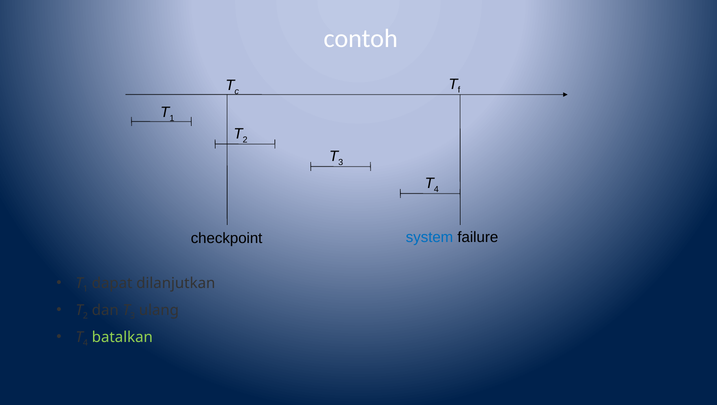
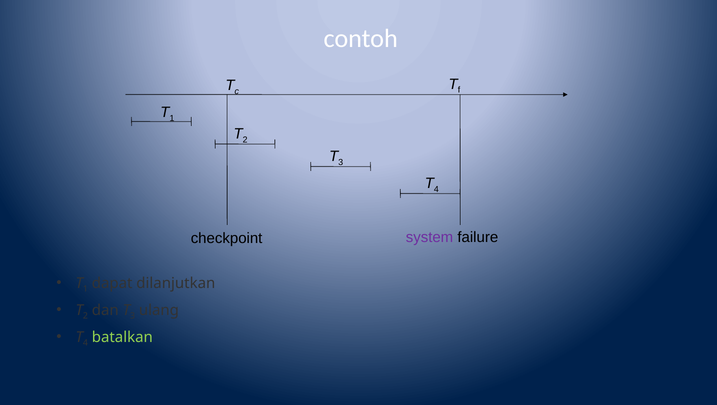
system colour: blue -> purple (430, 237)
